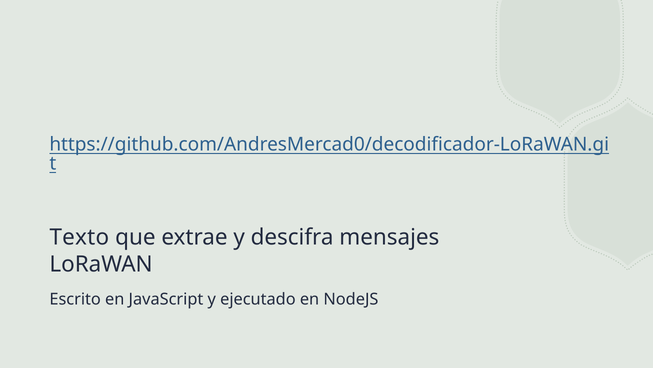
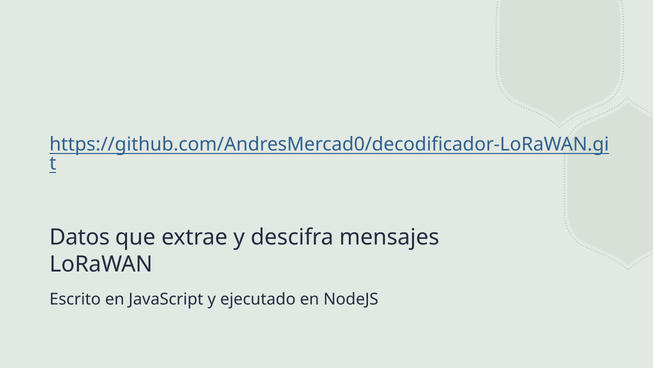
Texto: Texto -> Datos (80, 237)
